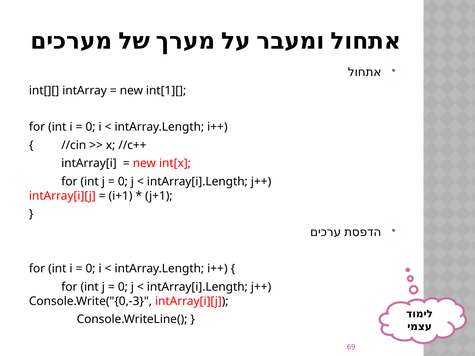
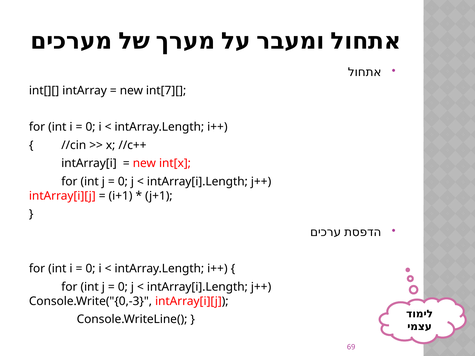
int[1][: int[1][ -> int[7][ (166, 91)
